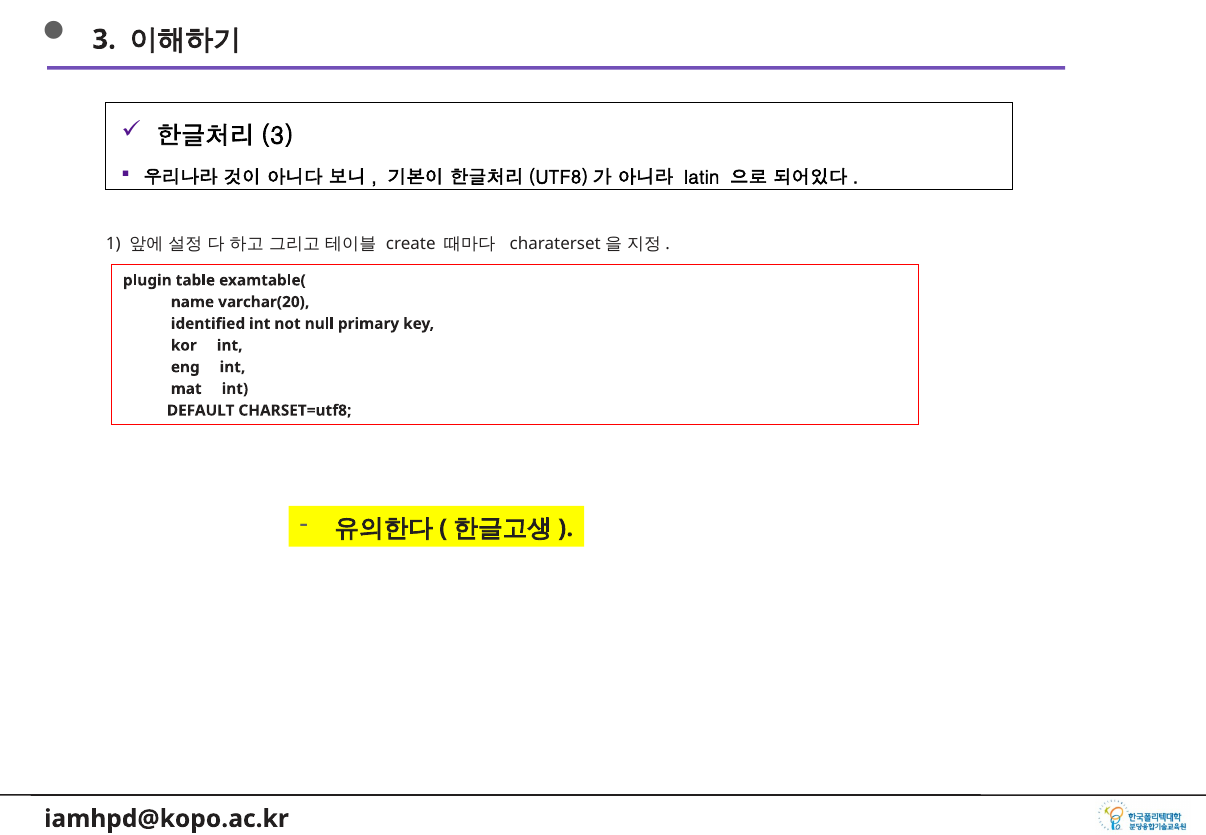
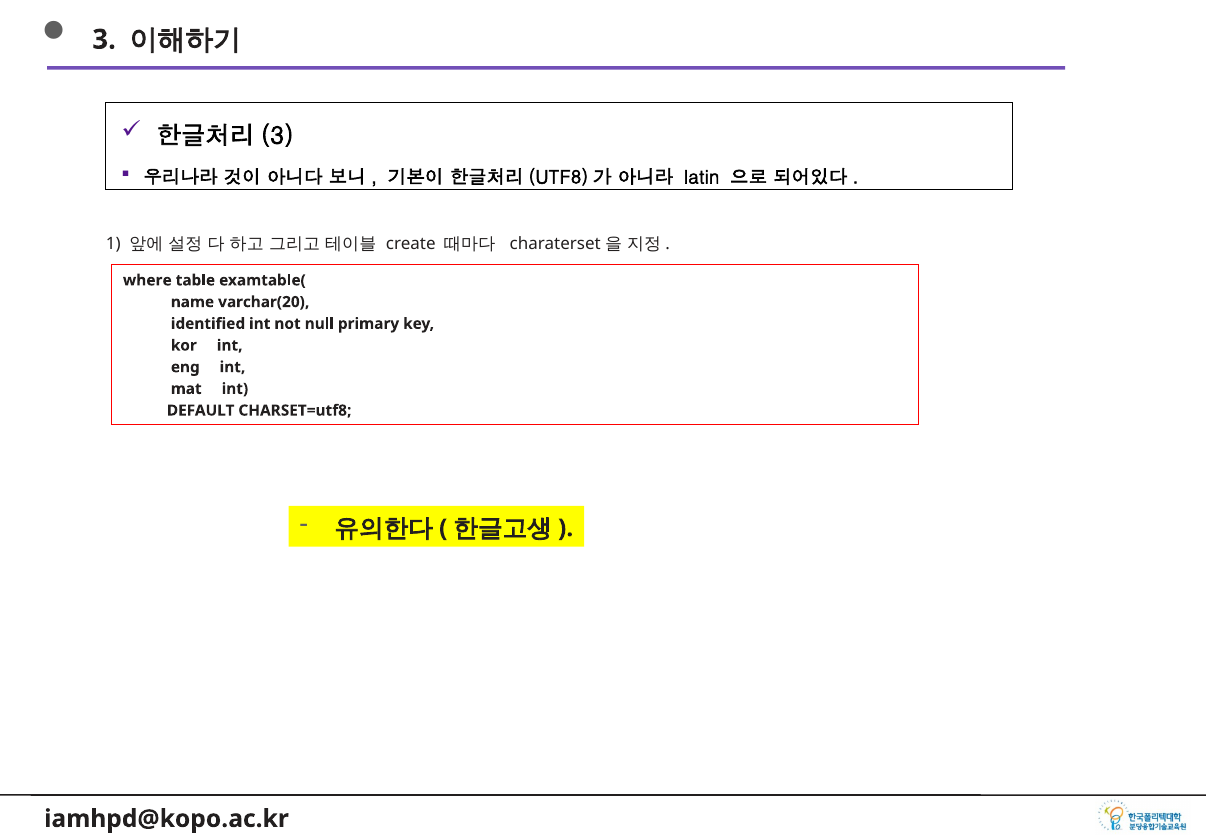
plugin: plugin -> where (147, 280)
